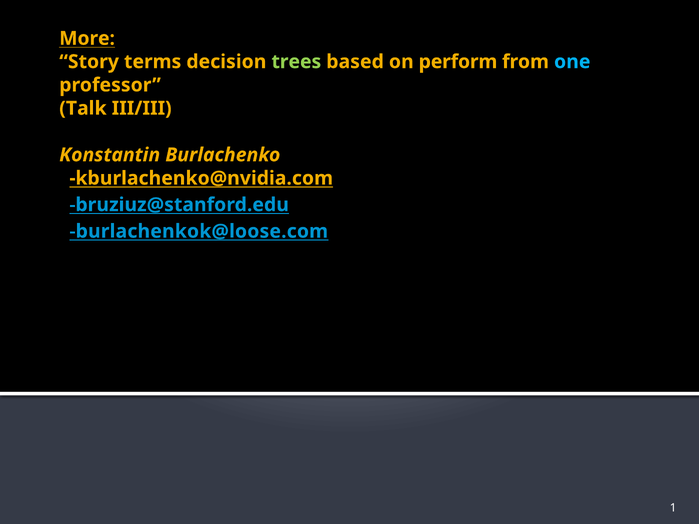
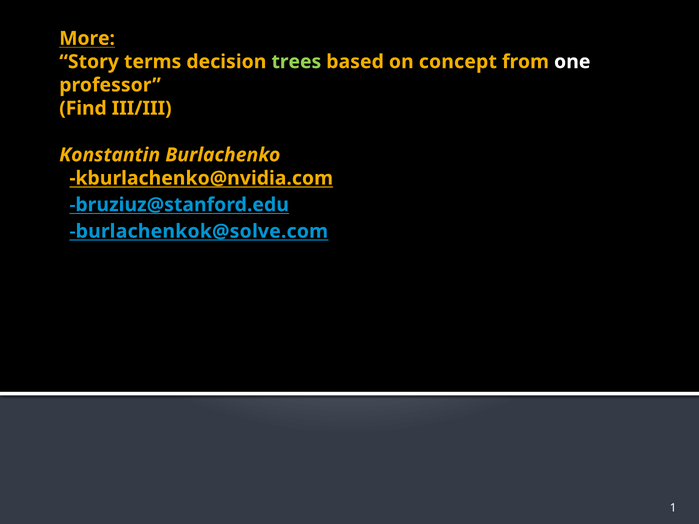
perform: perform -> concept (458, 62)
one colour: light blue -> white (572, 62)
Talk: Talk -> Find (83, 108)
burlachenkok@loose.com: burlachenkok@loose.com -> burlachenkok@solve.com (199, 231)
